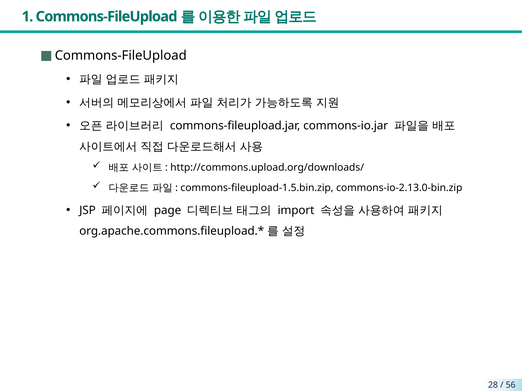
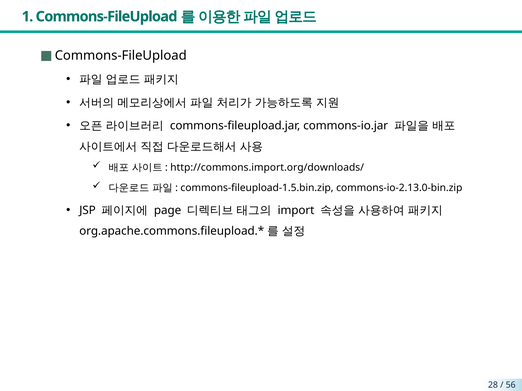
http://commons.upload.org/downloads/: http://commons.upload.org/downloads/ -> http://commons.import.org/downloads/ (267, 168)
